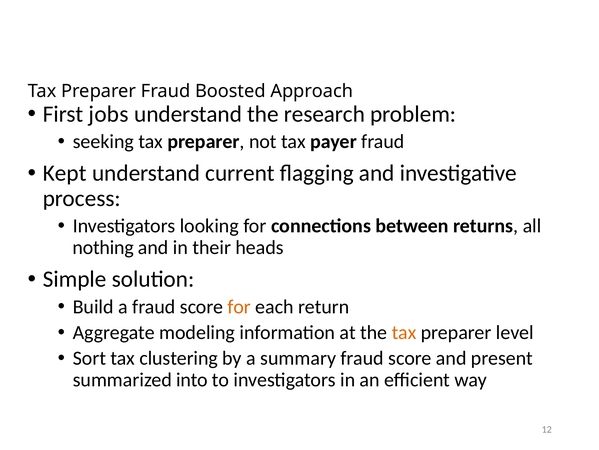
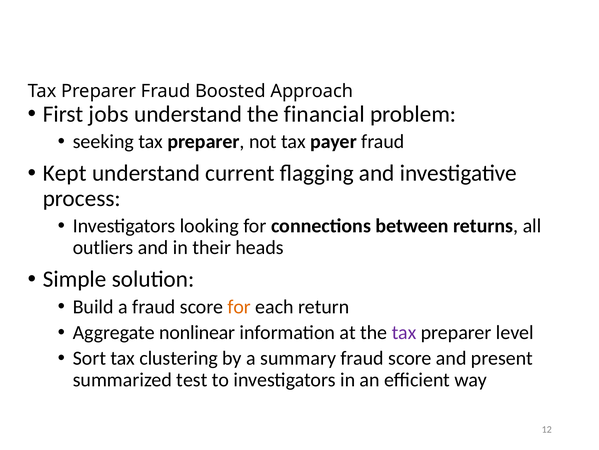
research: research -> financial (324, 114)
nothing: nothing -> outliers (103, 247)
modeling: modeling -> nonlinear (197, 332)
tax colour: orange -> purple (404, 332)
into: into -> test (192, 379)
